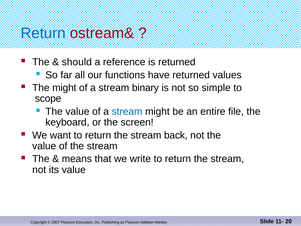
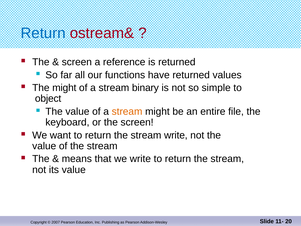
should: should -> screen (77, 62)
scope: scope -> object (48, 99)
stream colour: blue -> orange (127, 111)
stream back: back -> write (176, 135)
